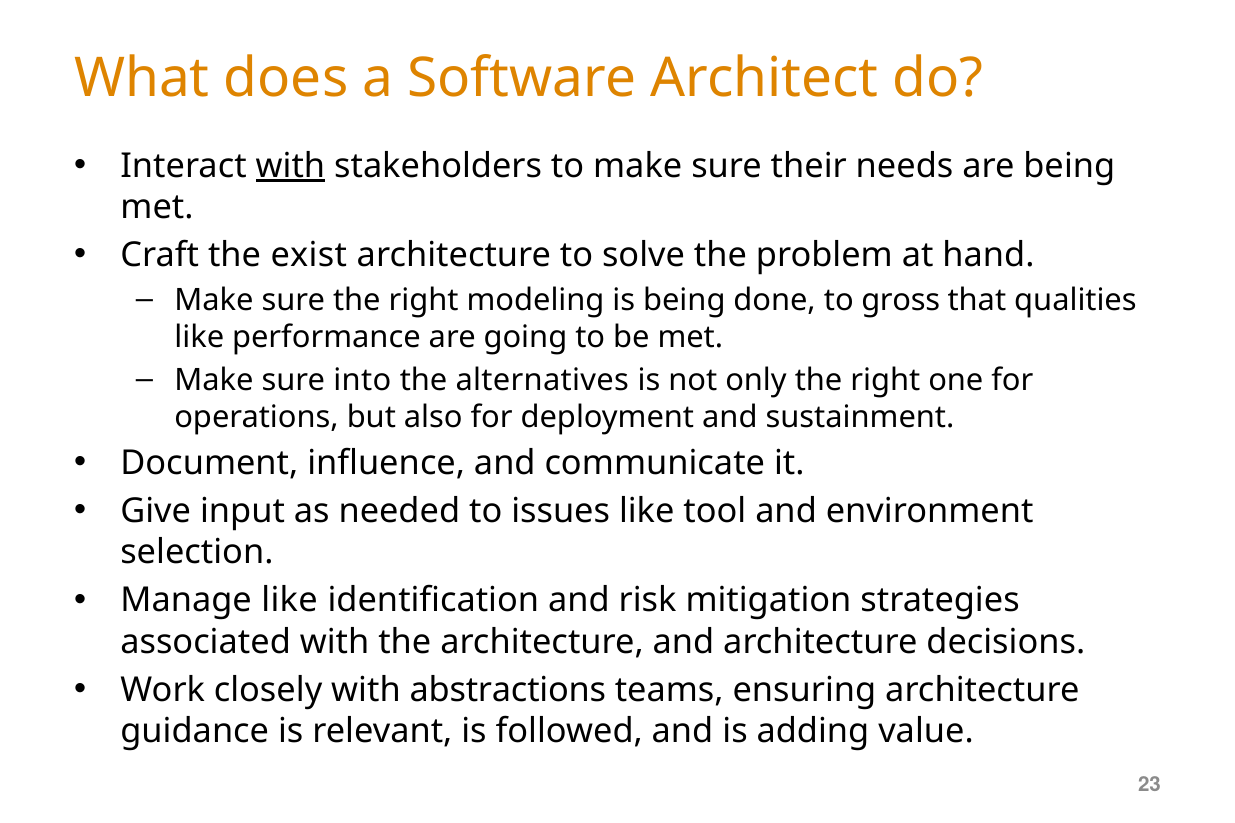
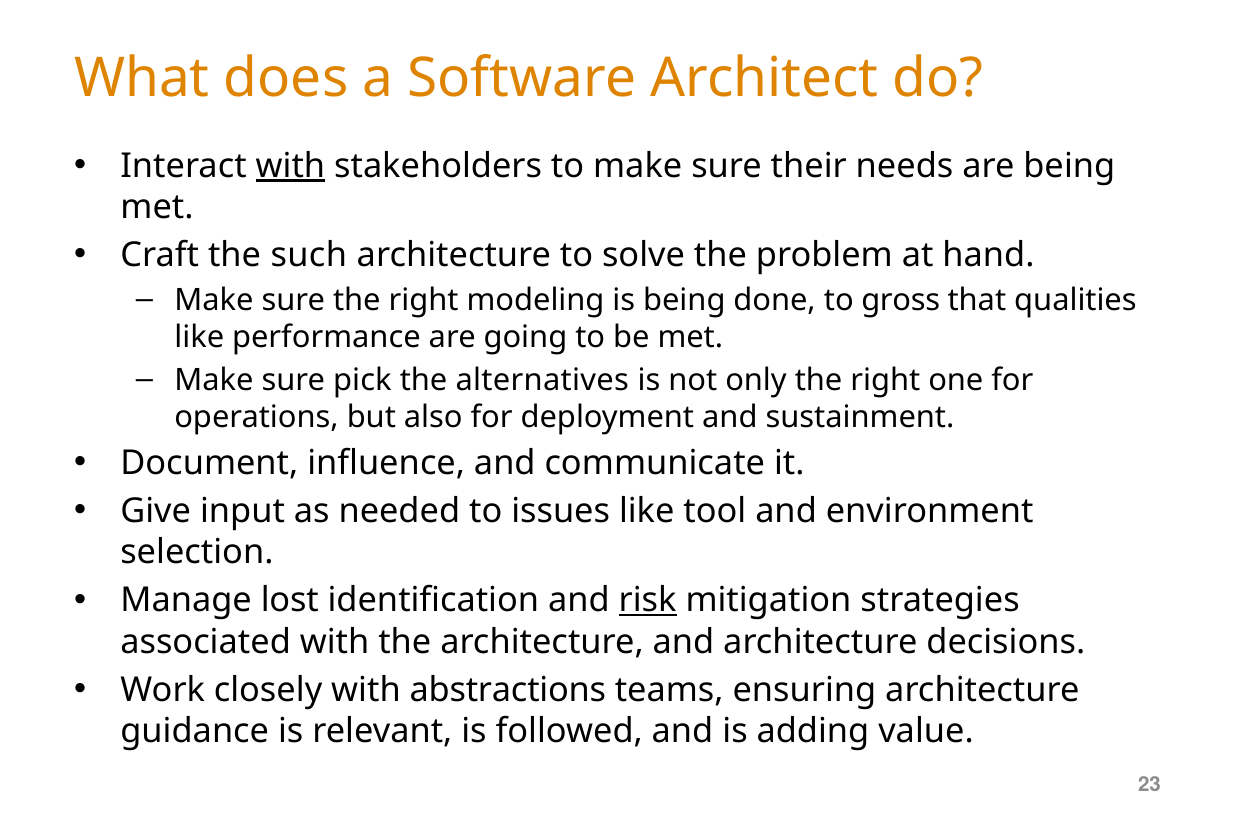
exist: exist -> such (309, 255)
into: into -> pick (362, 380)
Manage like: like -> lost (290, 601)
risk underline: none -> present (648, 601)
